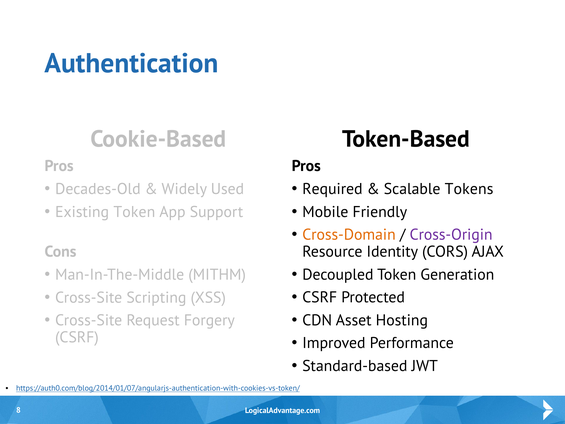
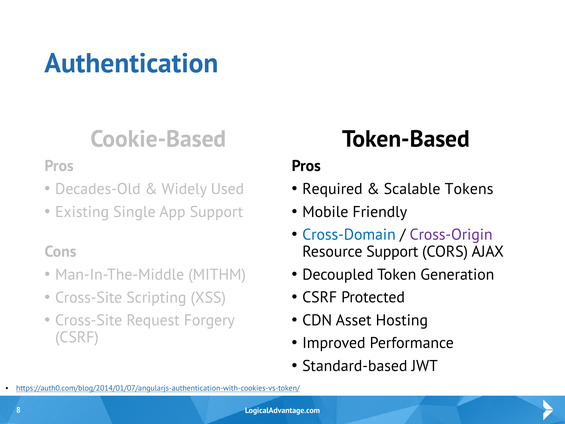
Existing Token: Token -> Single (134, 212)
Cross-Domain colour: orange -> blue (349, 235)
Resource Identity: Identity -> Support (392, 251)
